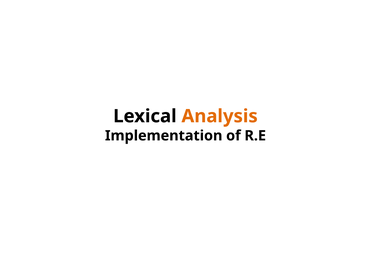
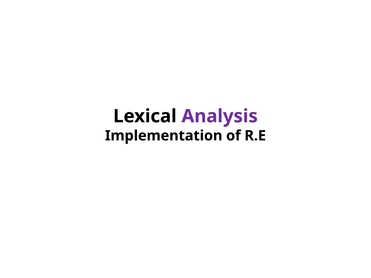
Analysis colour: orange -> purple (220, 116)
